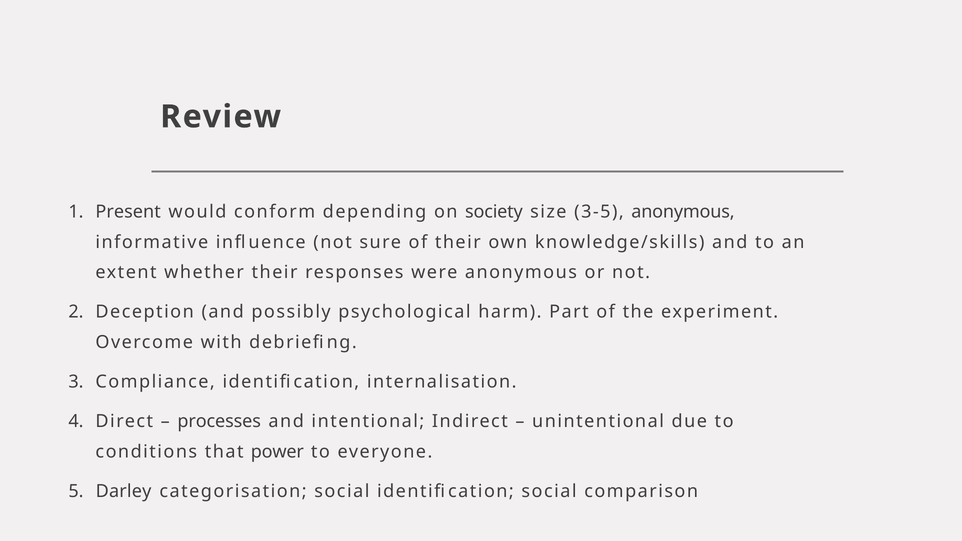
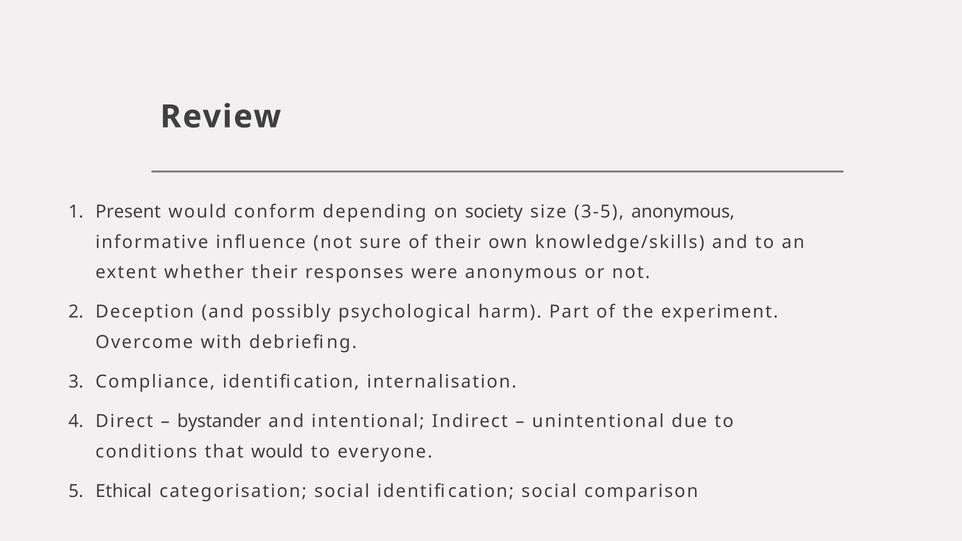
processes: processes -> bystander (219, 421)
that power: power -> would (277, 452)
Darley: Darley -> Ethical (124, 491)
